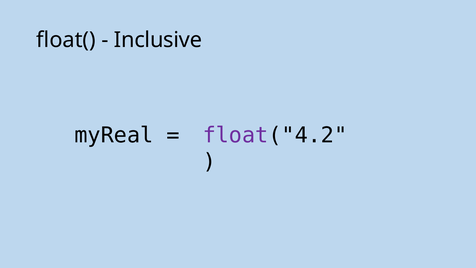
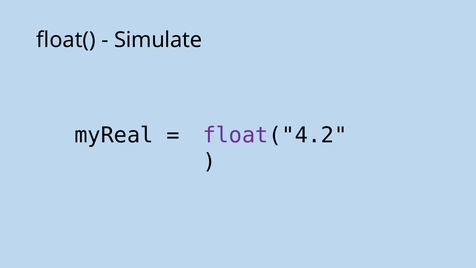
Inclusive: Inclusive -> Simulate (158, 40)
